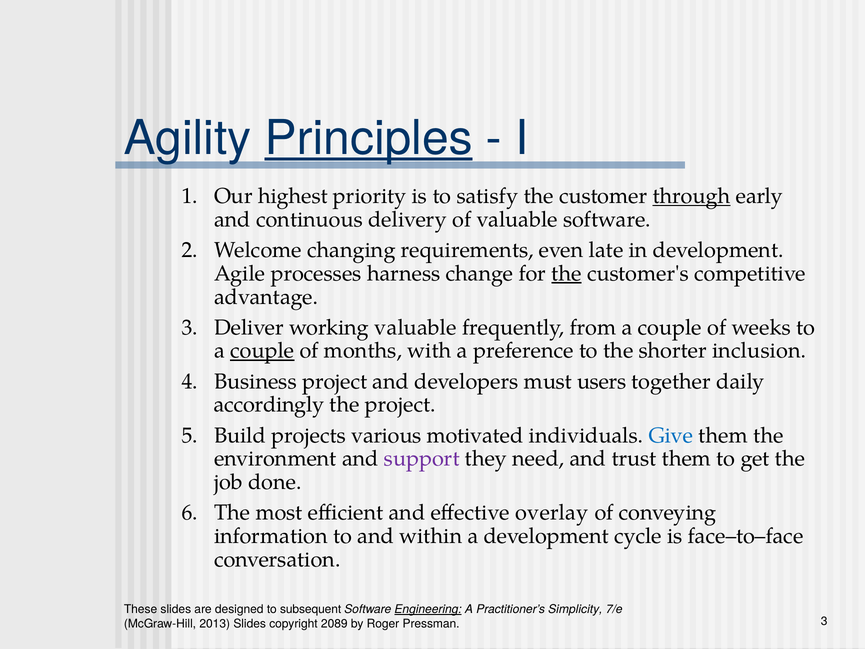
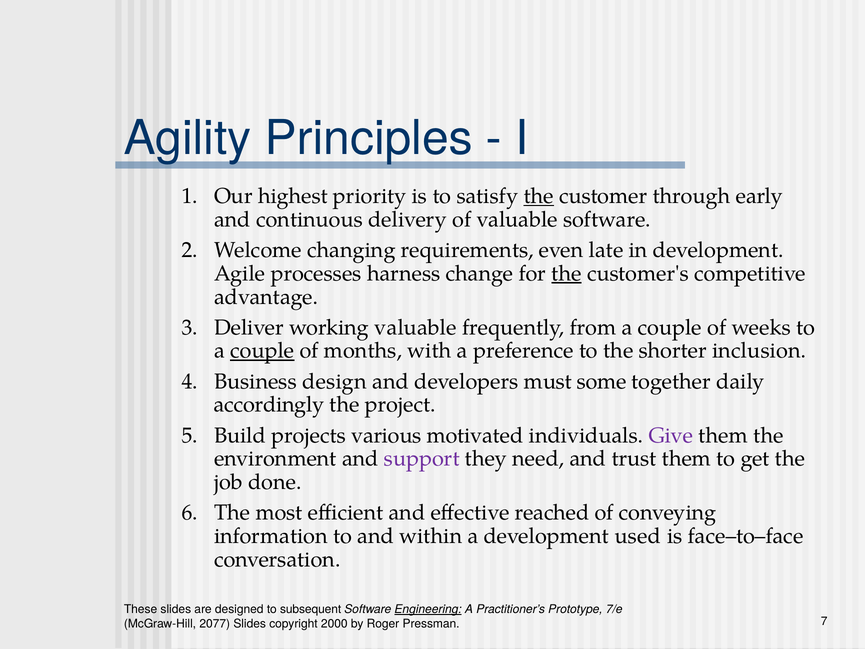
Principles underline: present -> none (369, 138)
the underline: none -> present (539, 196)
through underline: present -> none (692, 196)
Business project: project -> design (335, 381)
users: users -> some (602, 381)
Give colour: blue -> purple (671, 435)
overlay: overlay -> reached (552, 513)
cycle: cycle -> used (638, 536)
Simplicity: Simplicity -> Prototype (575, 609)
2013: 2013 -> 2077 (215, 624)
2089: 2089 -> 2000 (334, 624)
Pressman 3: 3 -> 7 (824, 621)
